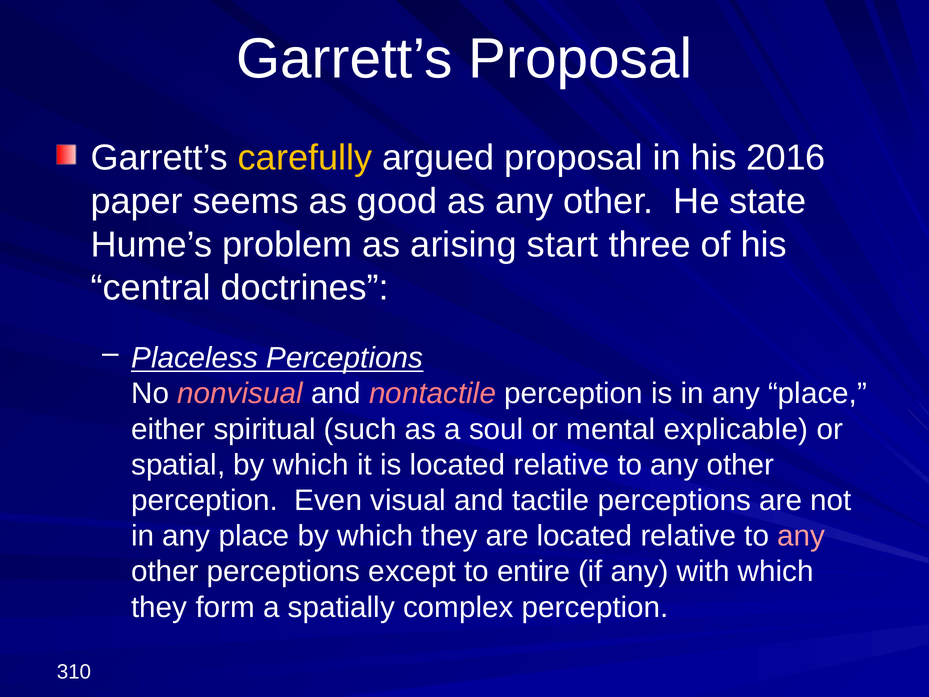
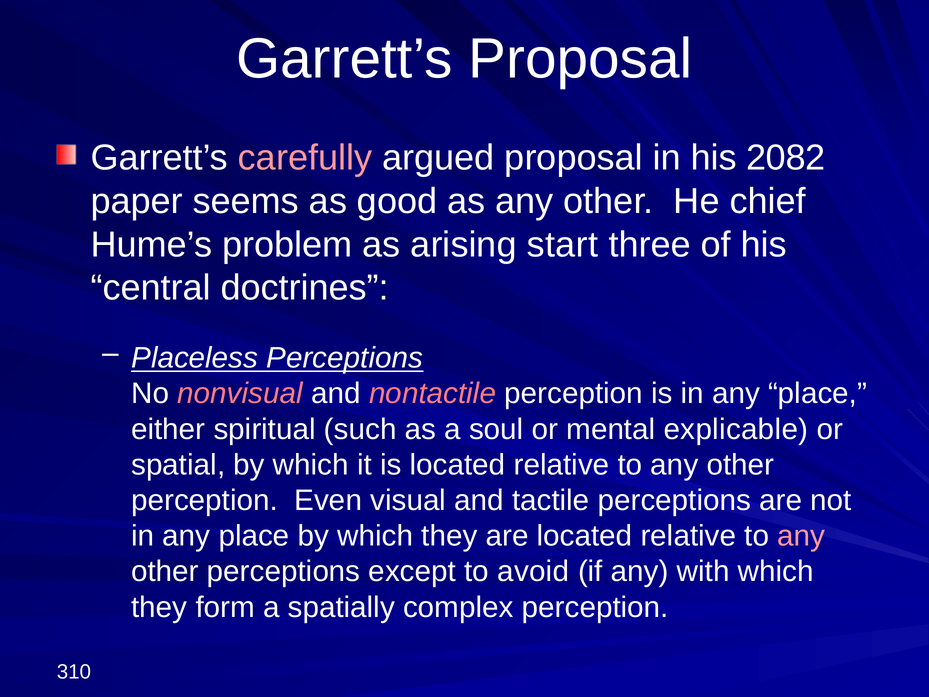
carefully colour: yellow -> pink (305, 158)
2016: 2016 -> 2082 (786, 158)
state: state -> chief (768, 201)
entire: entire -> avoid (533, 571)
